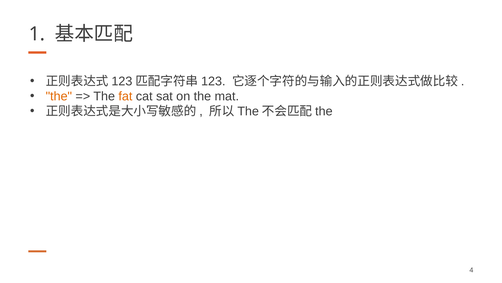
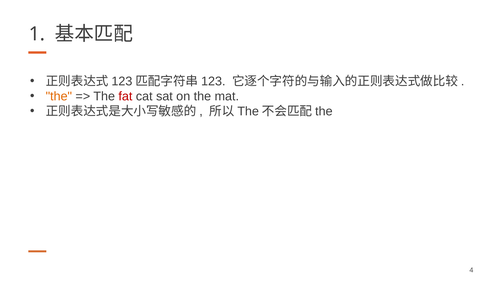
fat colour: orange -> red (125, 96)
